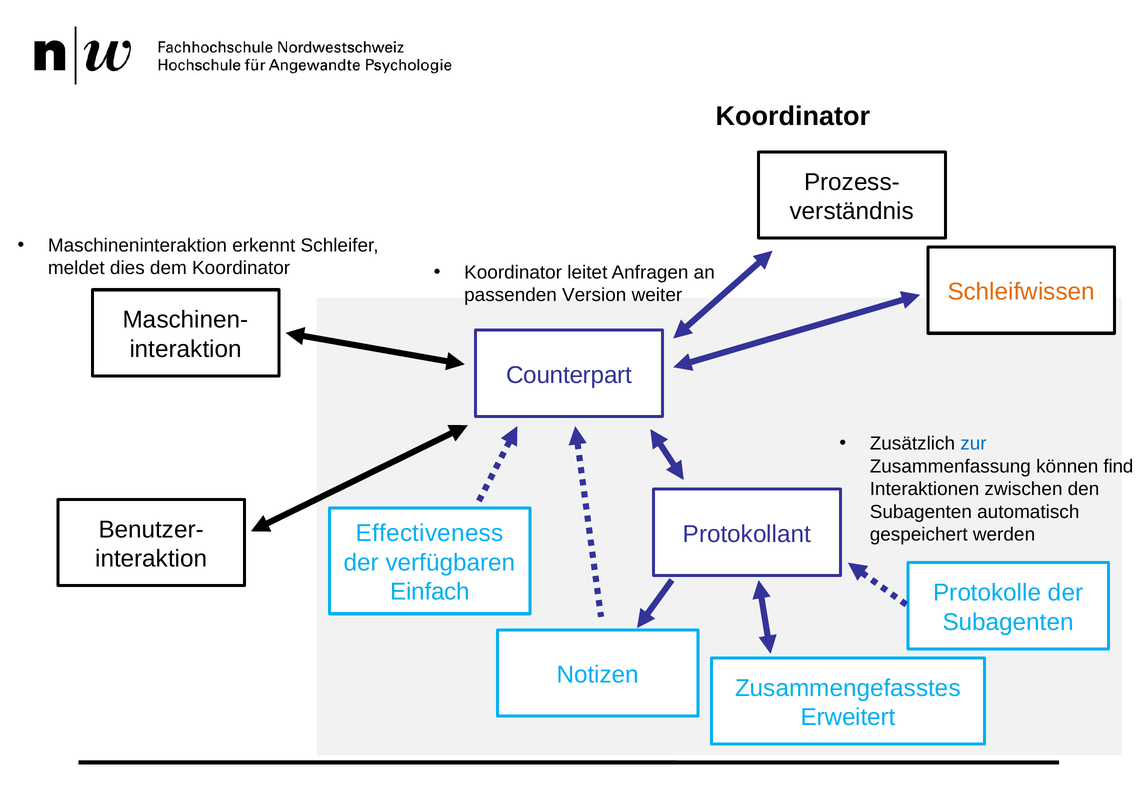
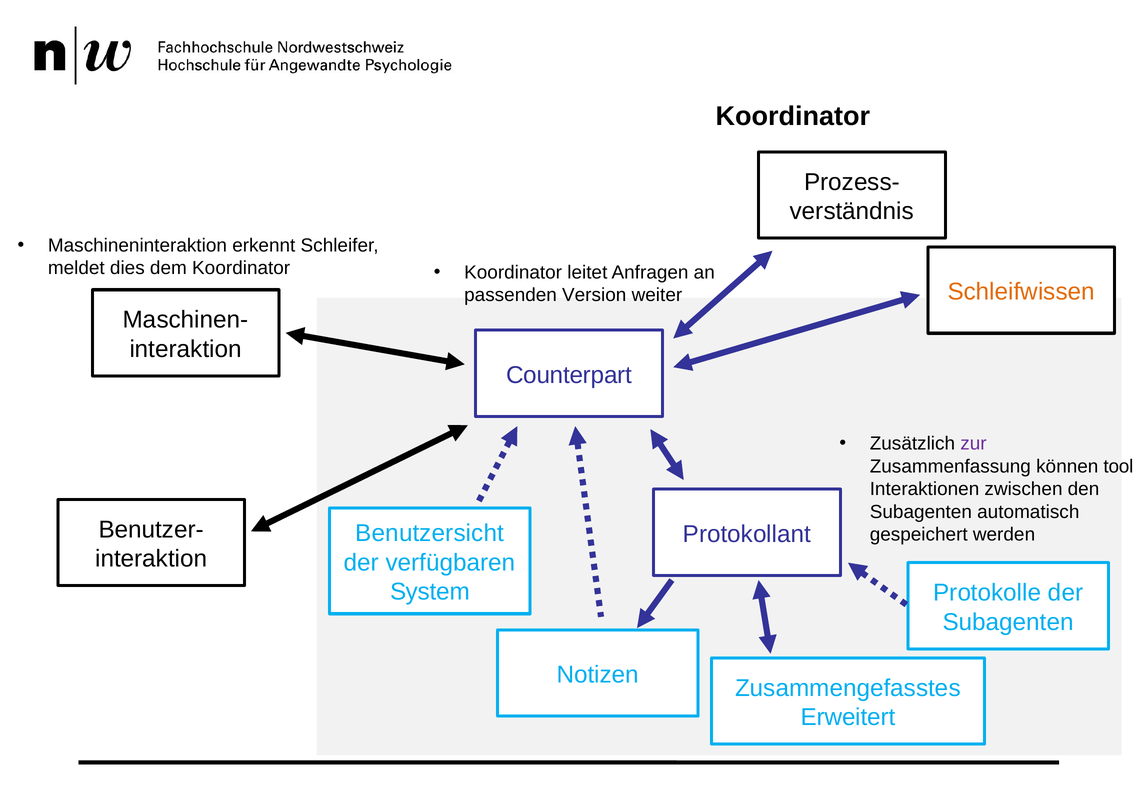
zur colour: blue -> purple (973, 443)
find: find -> tool (1118, 466)
Effectiveness: Effectiveness -> Benutzersicht (430, 533)
Einfach: Einfach -> System (430, 591)
